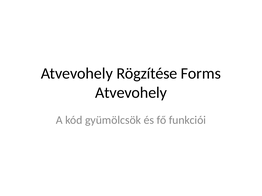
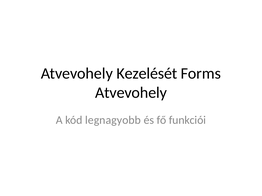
Rögzítése: Rögzítése -> Kezelését (147, 74)
gyümölcsök: gyümölcsök -> legnagyobb (113, 120)
